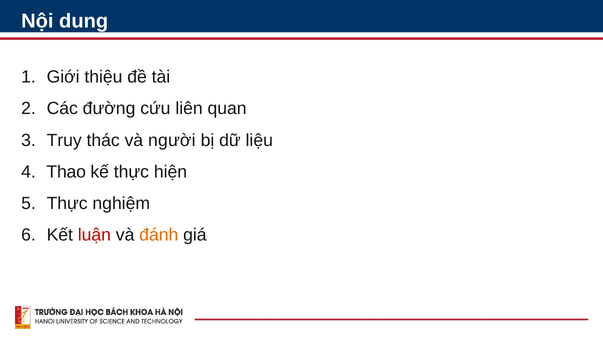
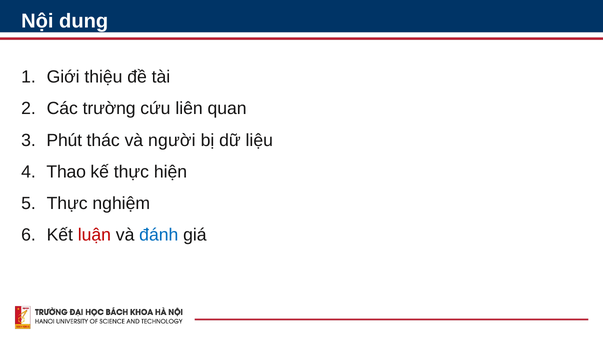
đường: đường -> trường (109, 109)
Truy: Truy -> Phút (64, 140)
đánh colour: orange -> blue (159, 235)
